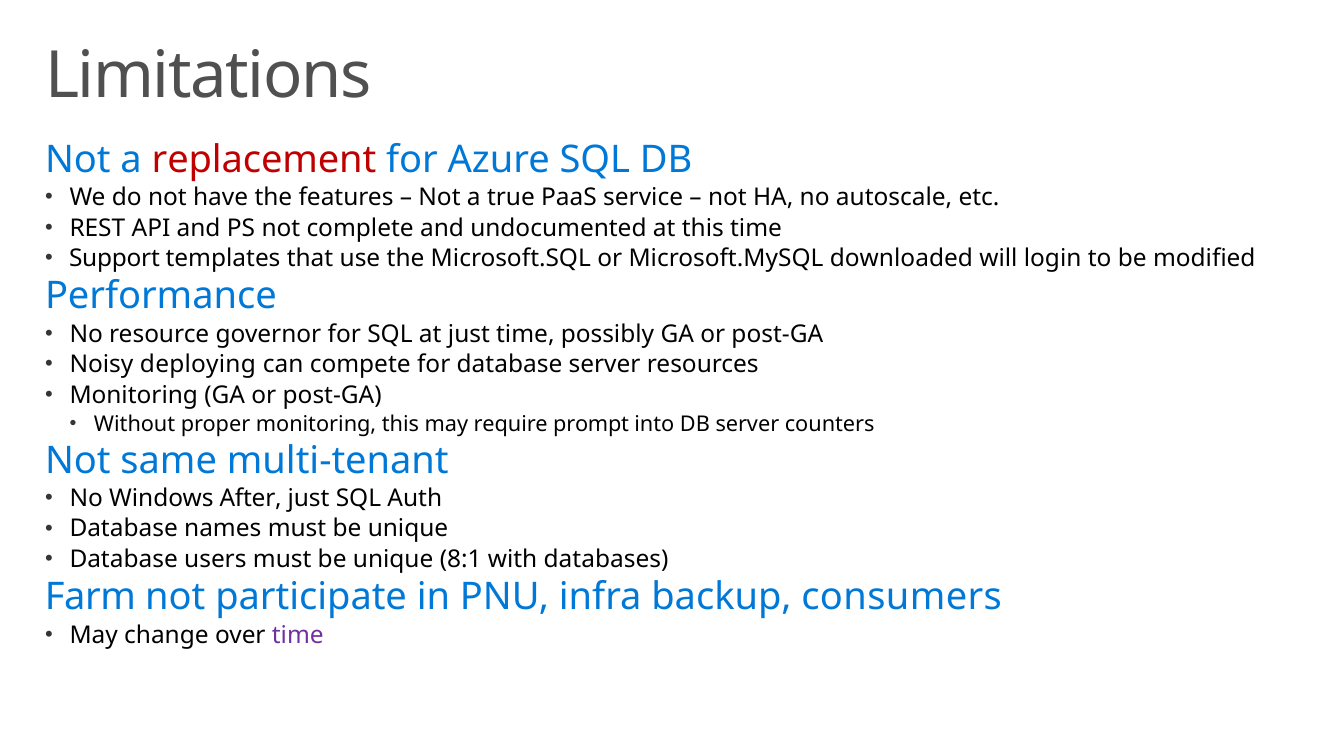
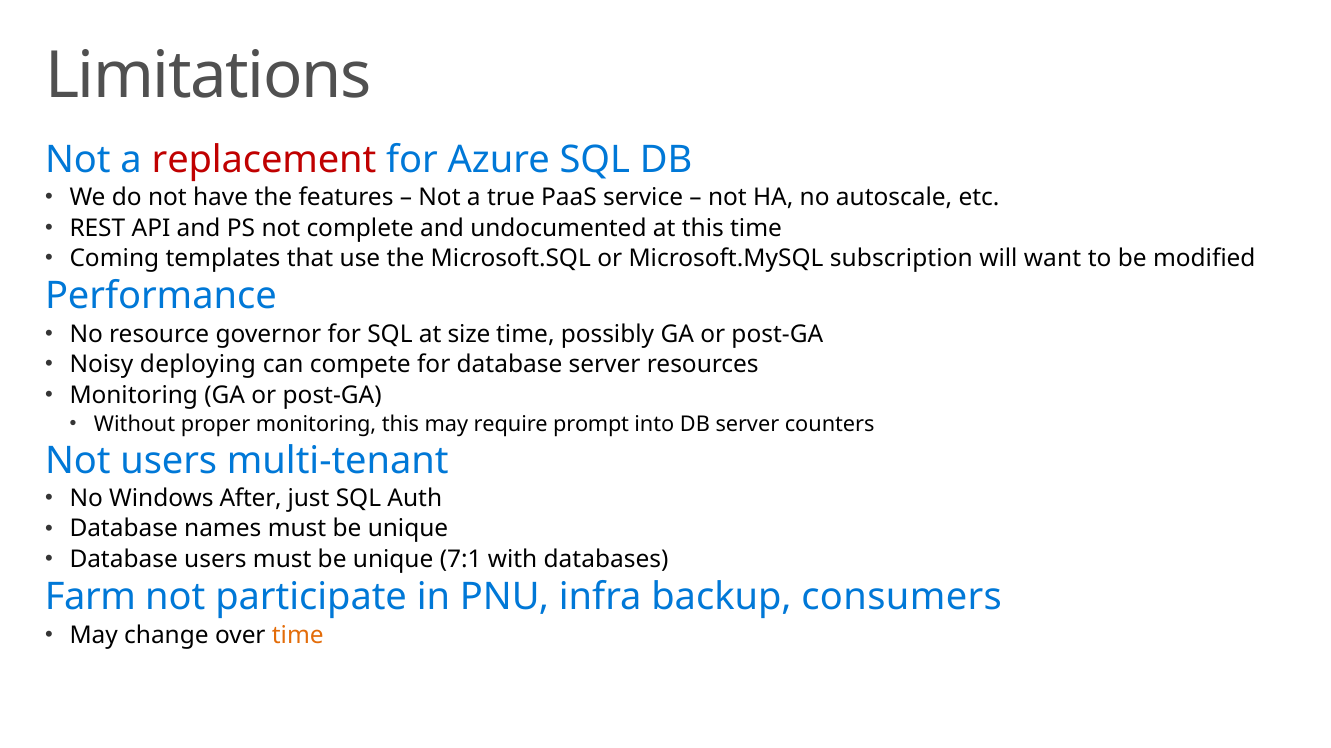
Support: Support -> Coming (114, 259)
downloaded: downloaded -> subscription (901, 259)
login: login -> want (1053, 259)
at just: just -> size (469, 334)
Not same: same -> users (169, 461)
8:1: 8:1 -> 7:1 (461, 560)
time colour: purple -> orange (298, 635)
